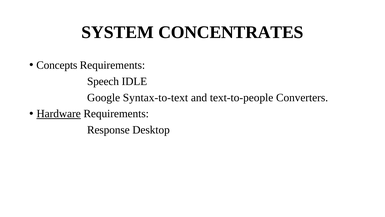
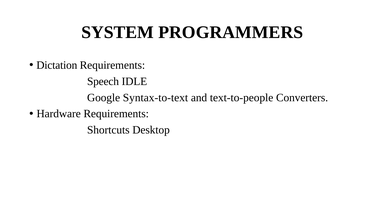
CONCENTRATES: CONCENTRATES -> PROGRAMMERS (231, 32)
Concepts: Concepts -> Dictation (57, 65)
Hardware underline: present -> none (59, 114)
Response: Response -> Shortcuts (108, 130)
